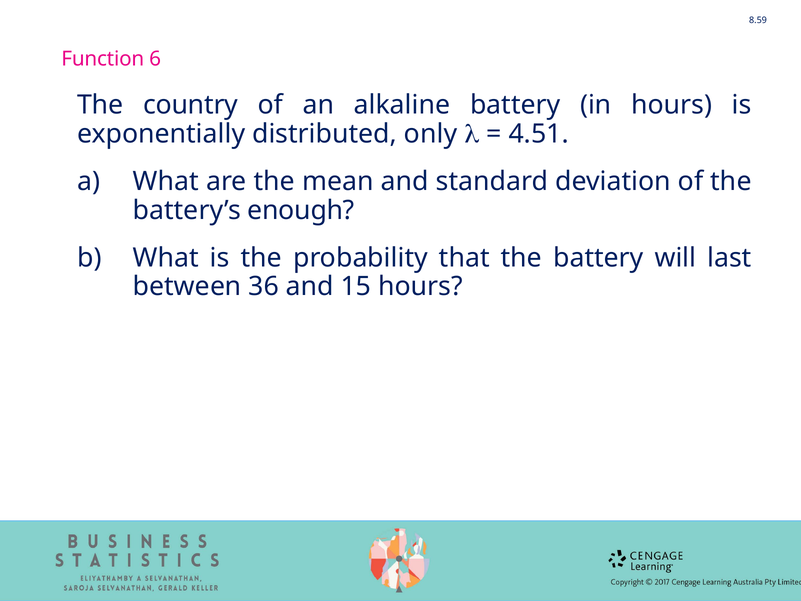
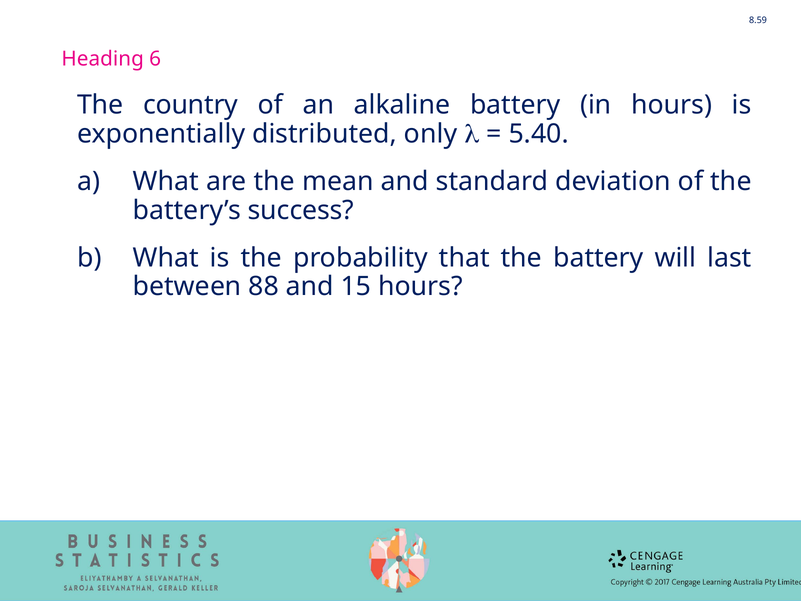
Function: Function -> Heading (103, 59)
4.51: 4.51 -> 5.40 (539, 134)
enough: enough -> success (301, 210)
36: 36 -> 88 (264, 287)
